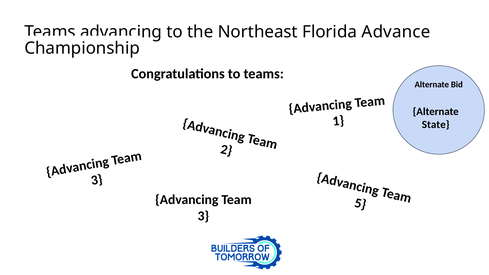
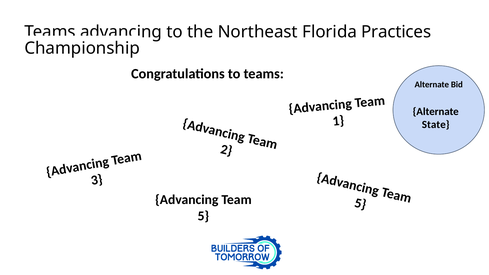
Advance: Advance -> Practices (396, 32)
3: 3 -> 5 (203, 216)
